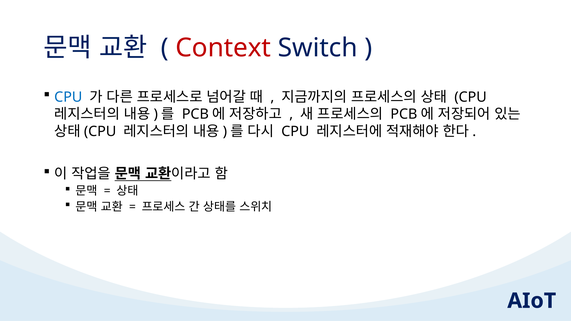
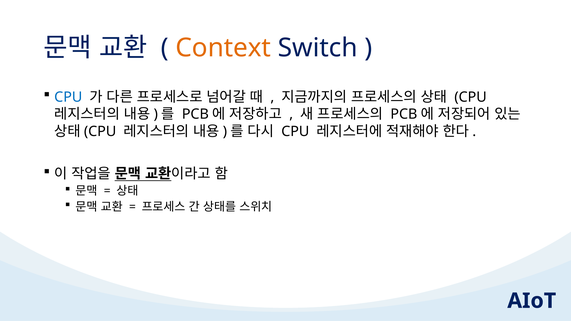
Context colour: red -> orange (223, 48)
